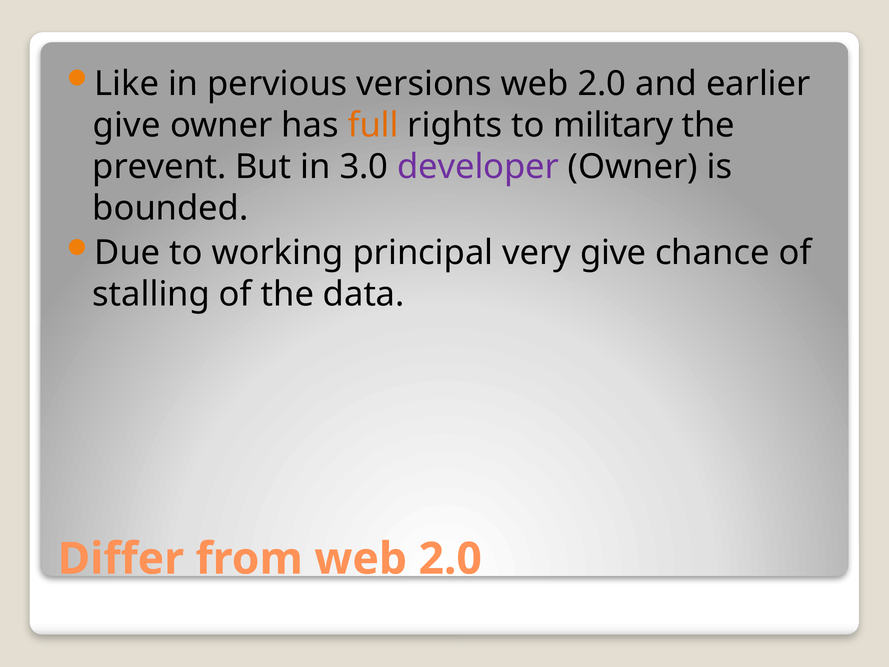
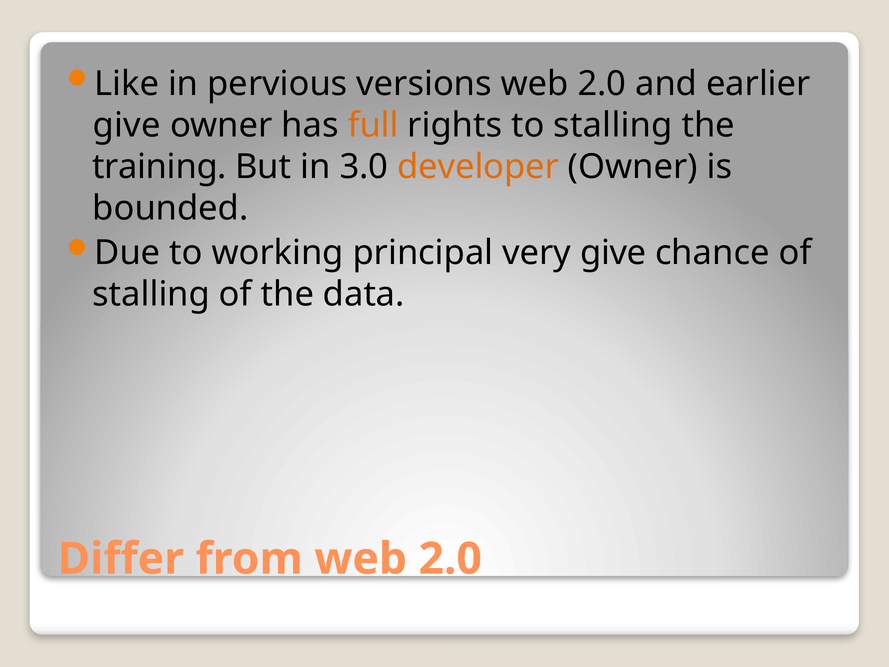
to military: military -> stalling (613, 125)
prevent: prevent -> training (160, 167)
developer colour: purple -> orange (478, 167)
